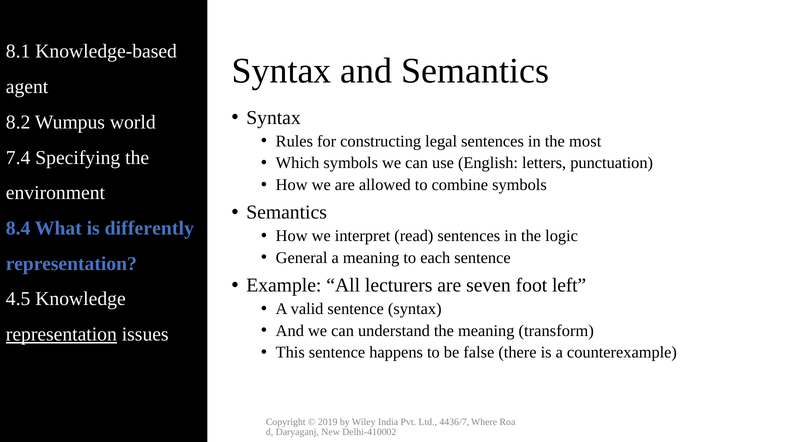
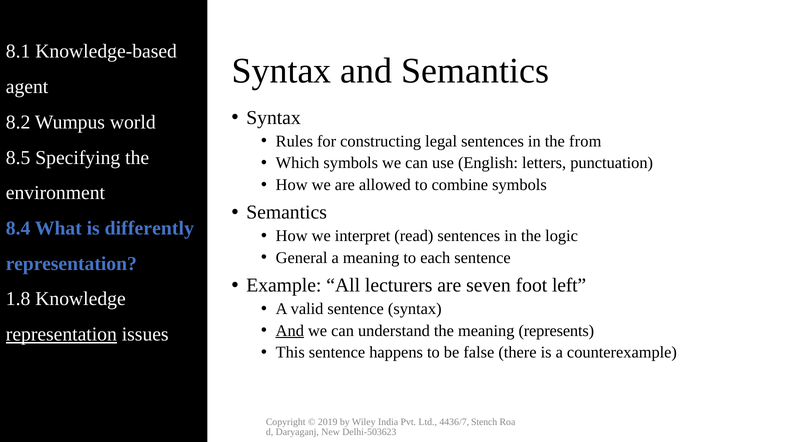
most: most -> from (585, 141)
7.4: 7.4 -> 8.5 (18, 157)
4.5: 4.5 -> 1.8 (18, 299)
And underline: none -> present (290, 330)
transform: transform -> represents (556, 330)
Where: Where -> Stench (484, 422)
Delhi-410002: Delhi-410002 -> Delhi-503623 (369, 431)
